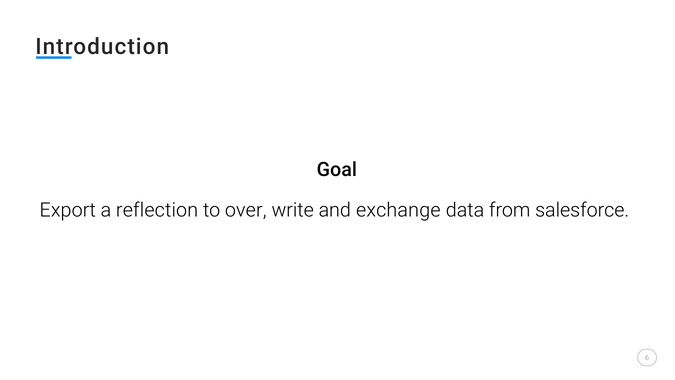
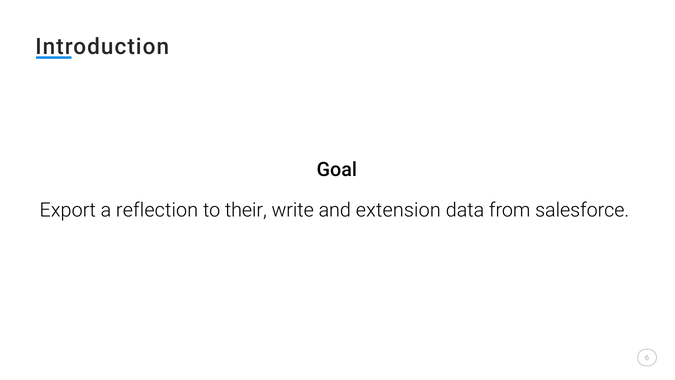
over: over -> their (246, 210)
exchange: exchange -> extension (398, 210)
